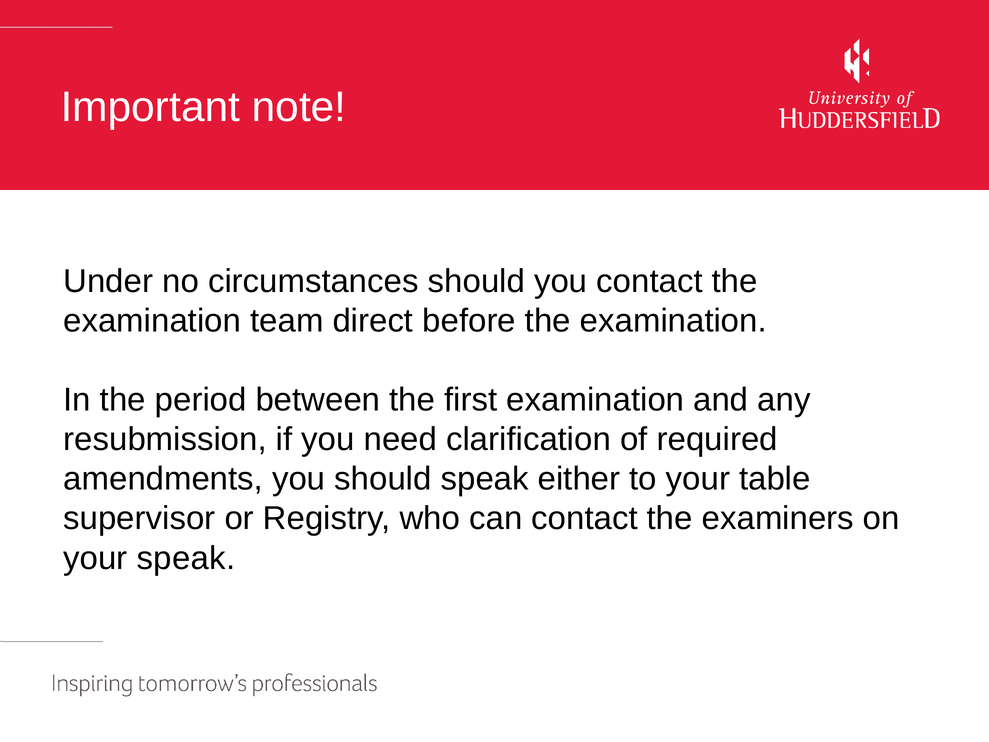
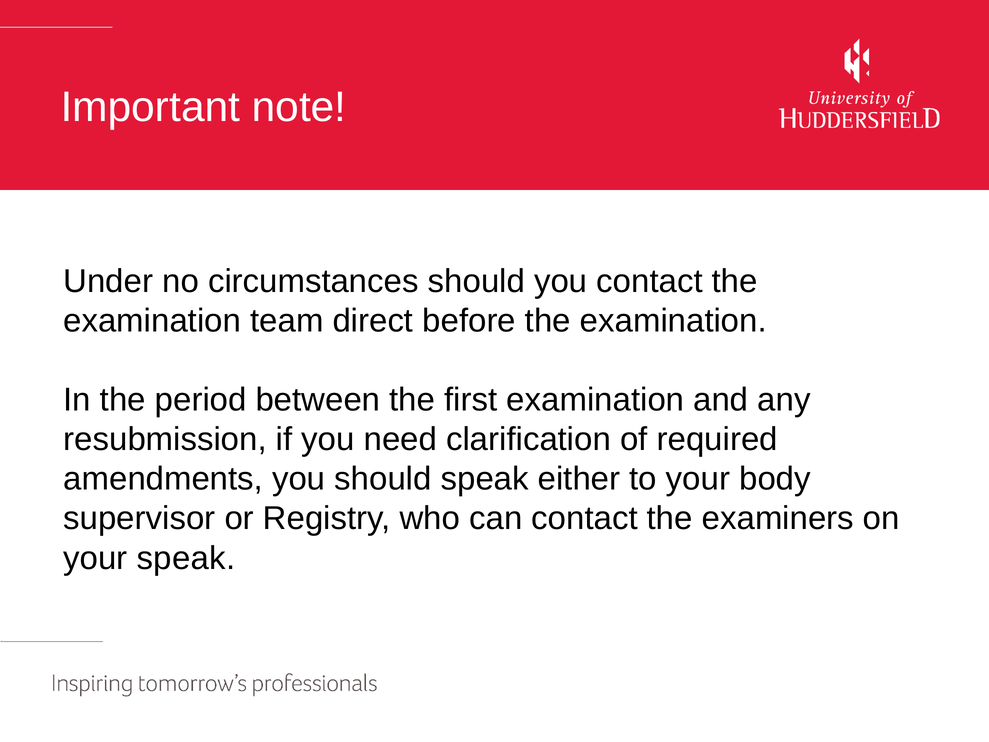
table: table -> body (775, 479)
